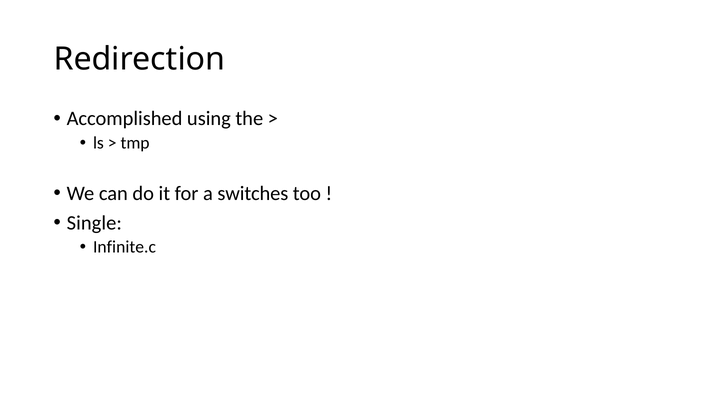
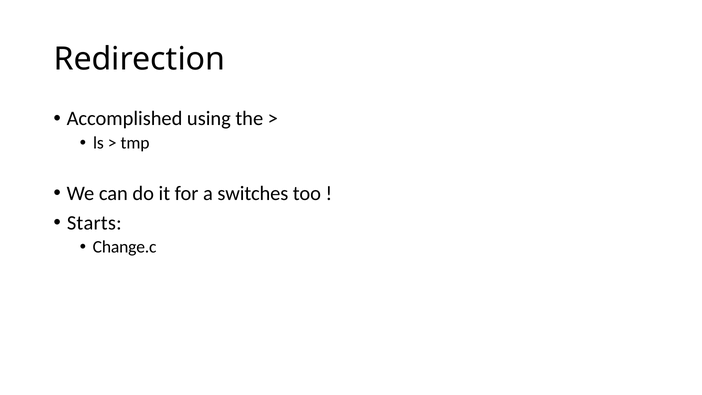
Single: Single -> Starts (94, 223)
Infinite.c: Infinite.c -> Change.c (125, 247)
